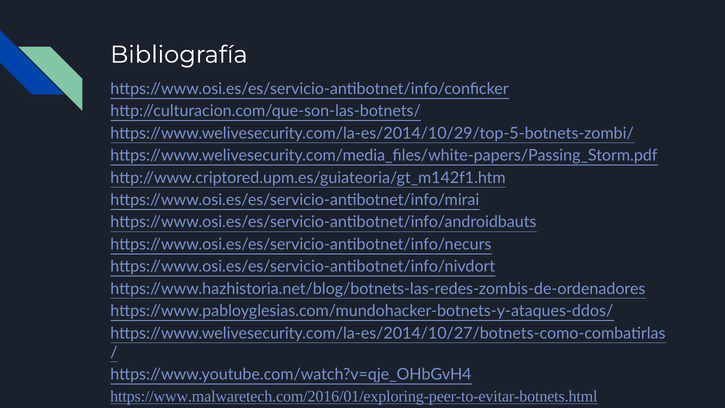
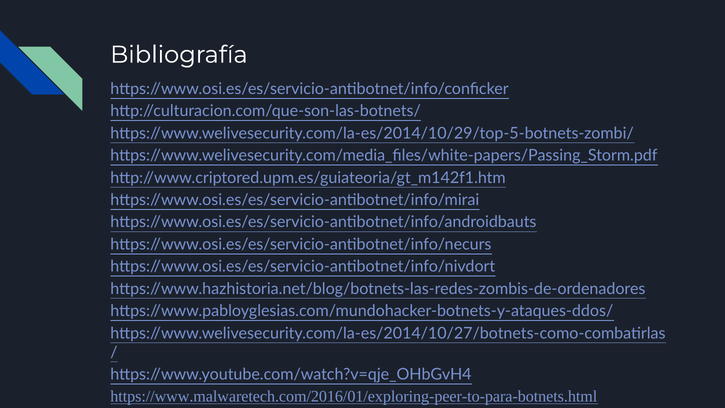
https://www.malwaretech.com/2016/01/exploring-peer-to-evitar-botnets.html: https://www.malwaretech.com/2016/01/exploring-peer-to-evitar-botnets.html -> https://www.malwaretech.com/2016/01/exploring-peer-to-para-botnets.html (354, 396)
